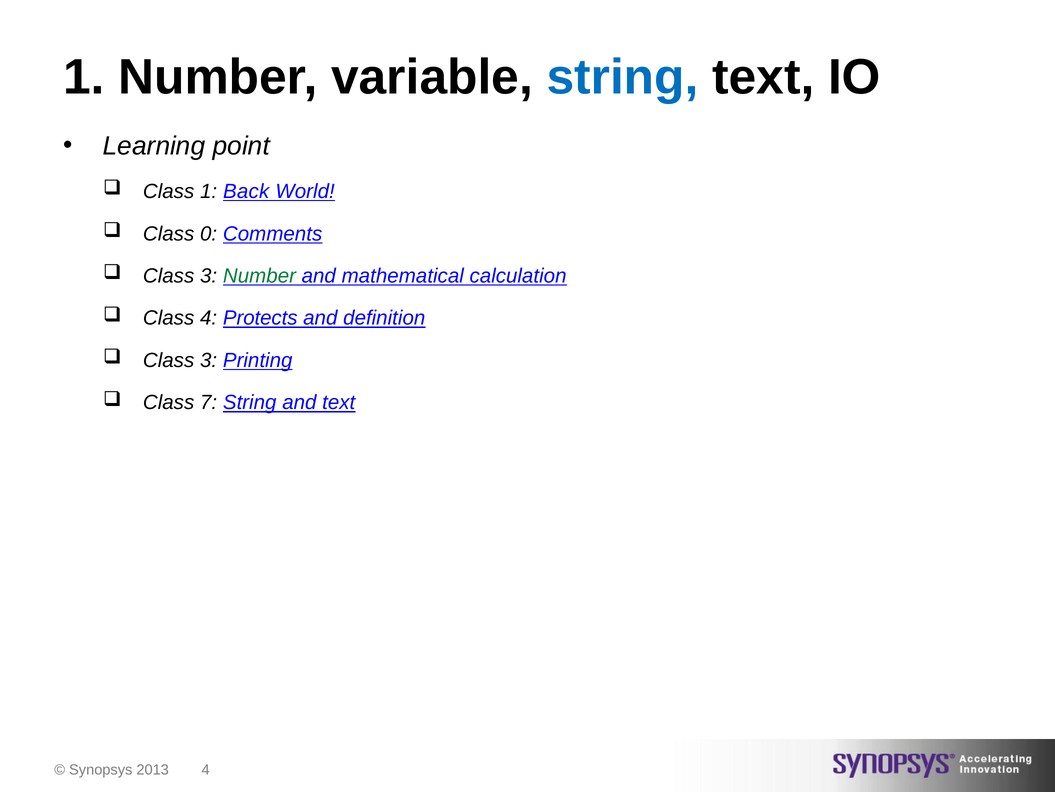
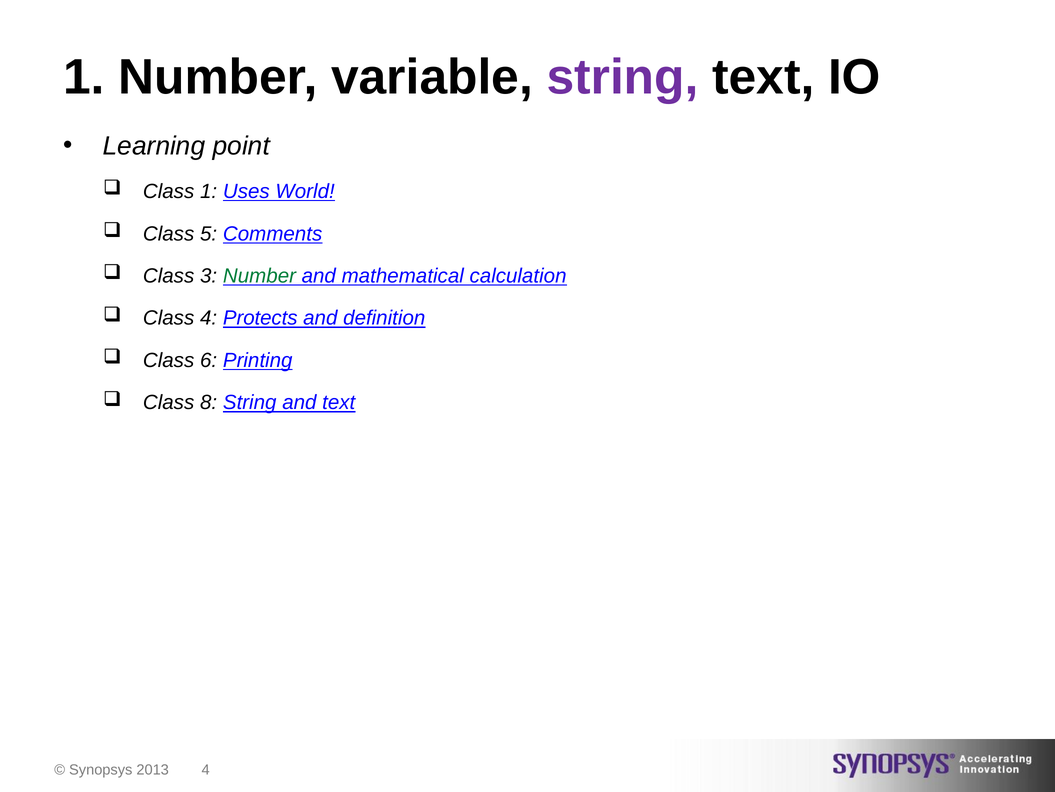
string colour: blue -> purple (622, 77)
Back: Back -> Uses (246, 191)
0: 0 -> 5 (209, 234)
3: 3 -> 6 (209, 360)
7: 7 -> 8 (209, 402)
